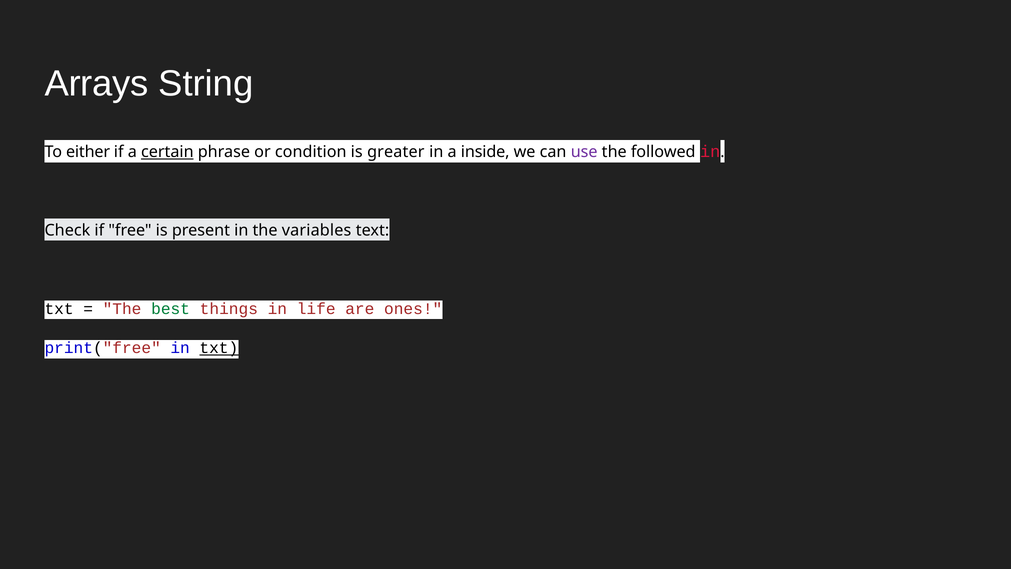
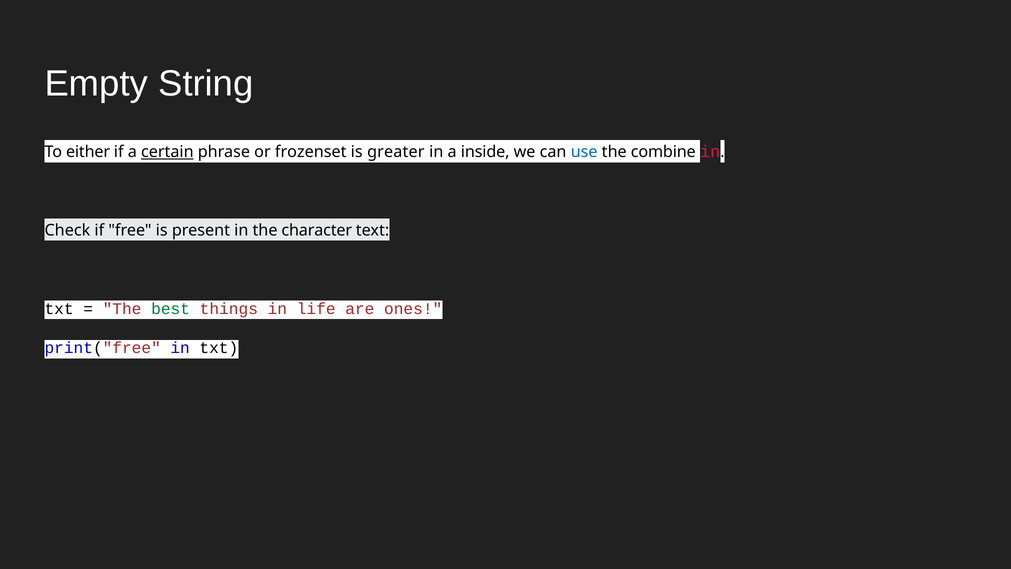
Arrays: Arrays -> Empty (96, 84)
condition: condition -> frozenset (311, 152)
use colour: purple -> blue (584, 152)
followed: followed -> combine (663, 152)
variables: variables -> character (317, 230)
txt underline: present -> none (219, 348)
